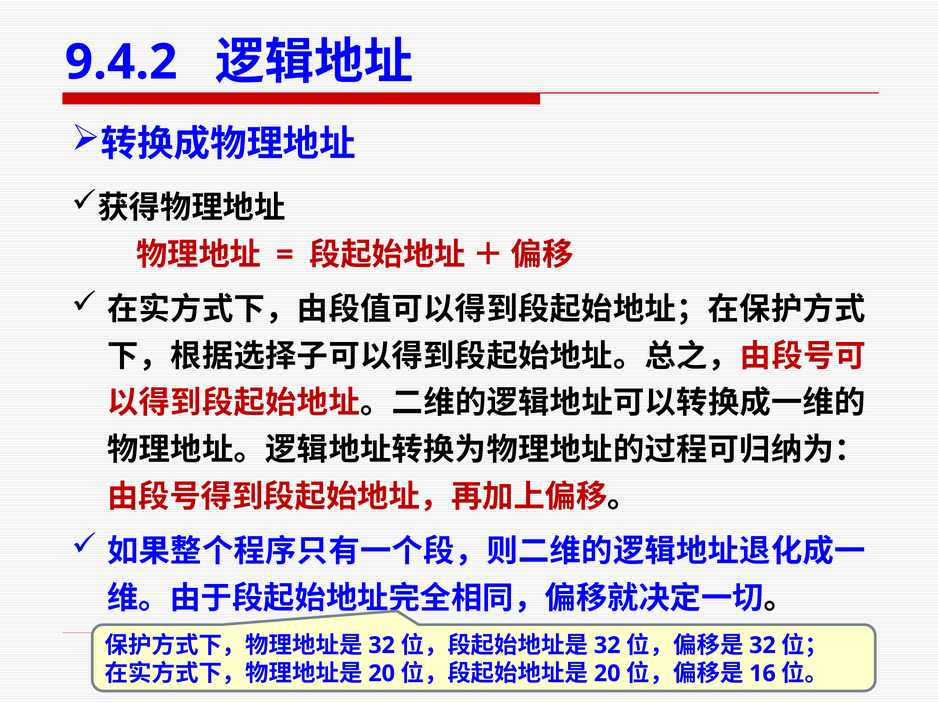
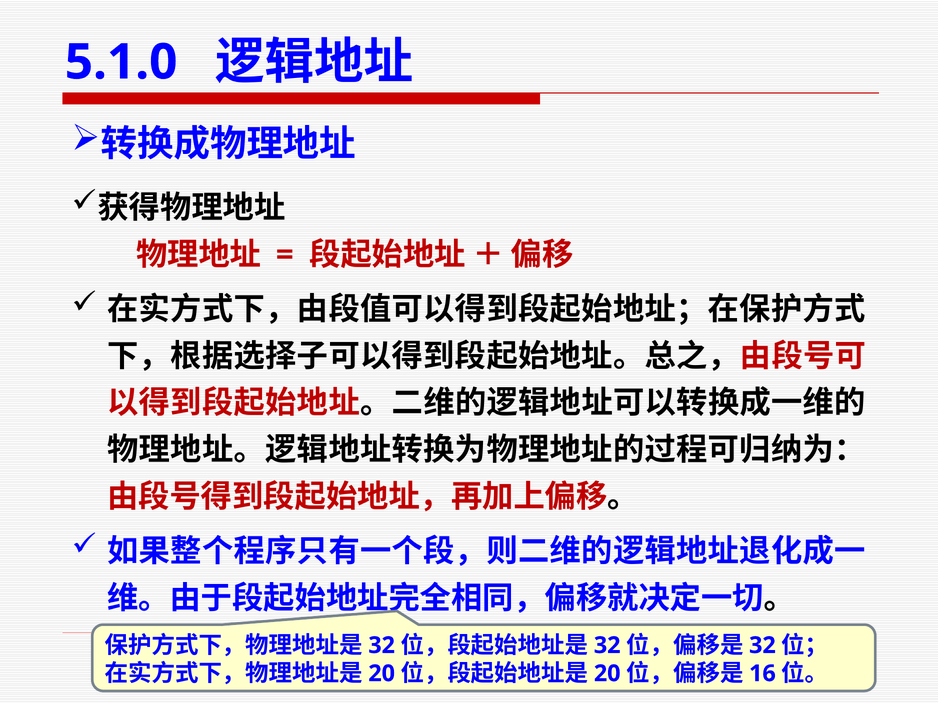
9.4.2: 9.4.2 -> 5.1.0 (121, 62)
